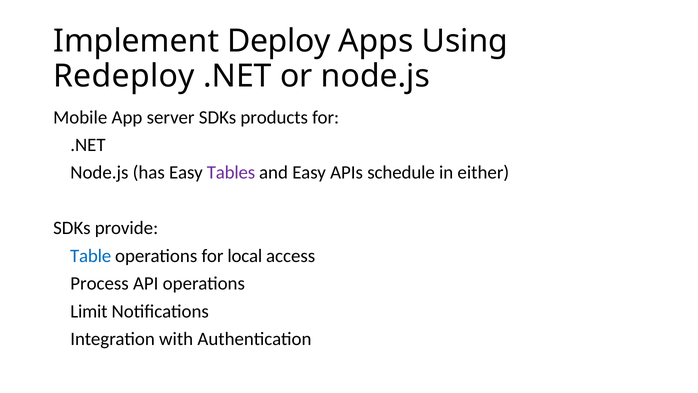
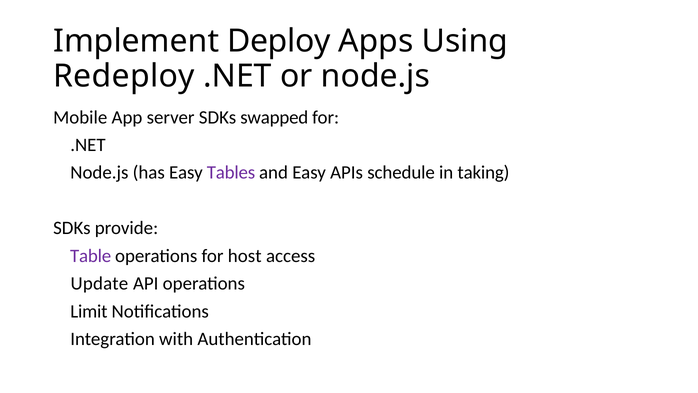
products: products -> swapped (274, 117)
either: either -> taking (483, 173)
Table colour: blue -> purple (91, 256)
local: local -> host (245, 256)
Process: Process -> Update (99, 283)
